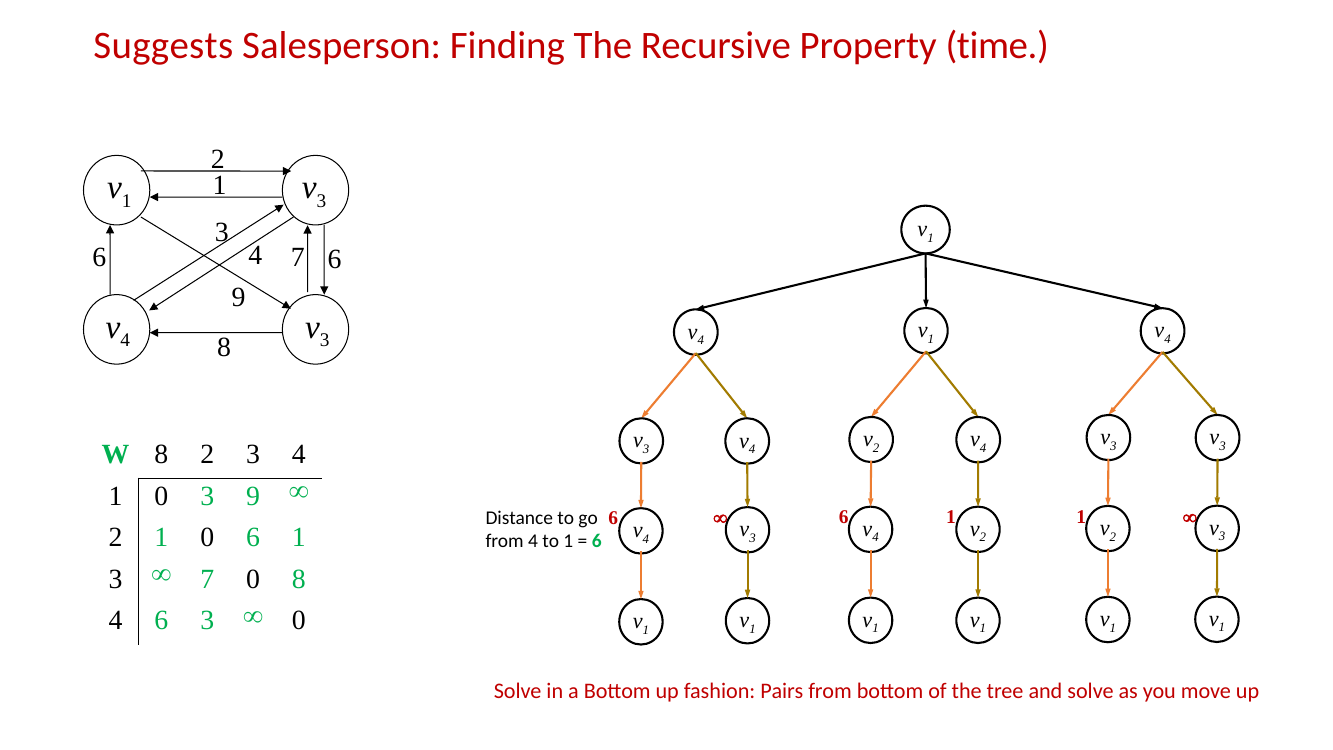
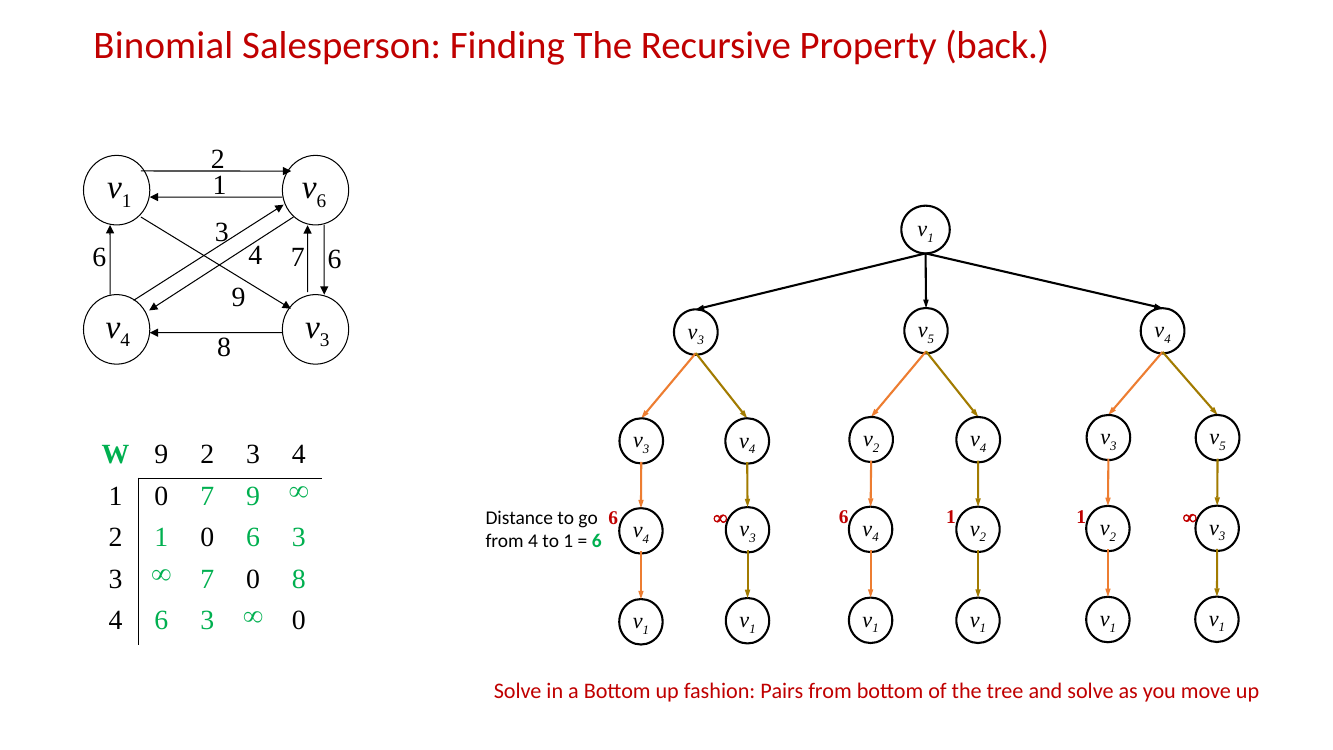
Suggests: Suggests -> Binomial (163, 46)
time: time -> back (997, 46)
3: 3 -> 6 (321, 201)
4: 4 -> 3 (701, 340)
1: 1 -> 5 (931, 339)
3: 3 -> 5 (1223, 446)
W 8: 8 -> 9 (161, 454)
0 3: 3 -> 7 (207, 496)
0 6 1: 1 -> 3 (299, 537)
